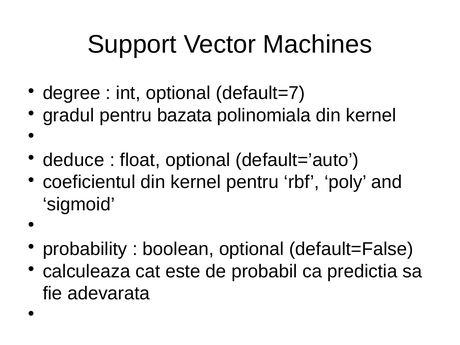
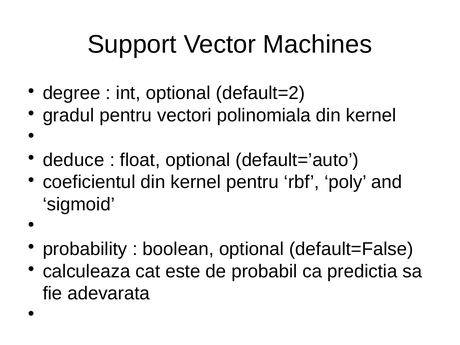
default=7: default=7 -> default=2 (260, 93)
bazata: bazata -> vectori (184, 115)
